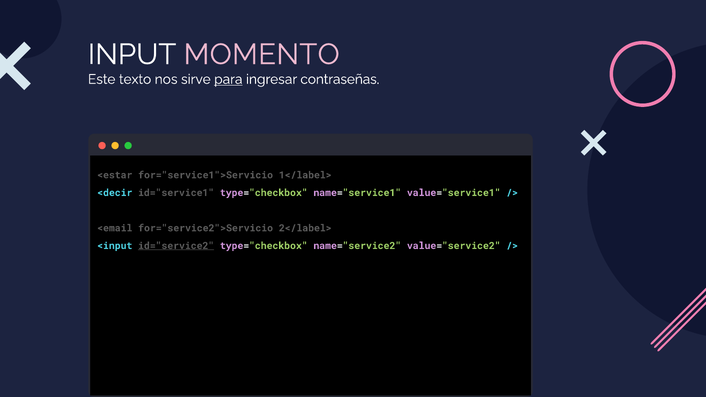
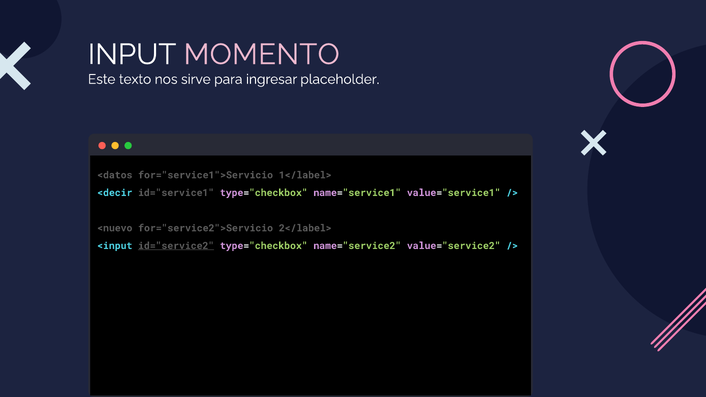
para underline: present -> none (228, 79)
contraseñas: contraseñas -> placeholder (340, 79)
<estar: <estar -> <datos (115, 175)
<email: <email -> <nuevo (115, 228)
